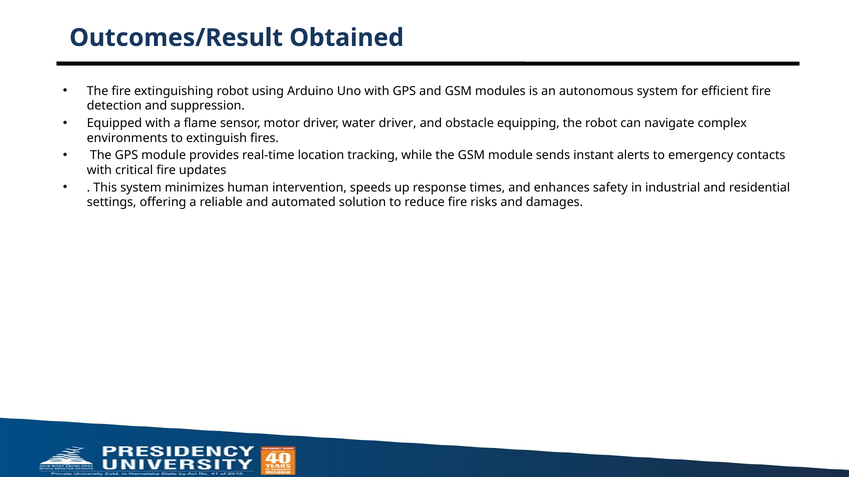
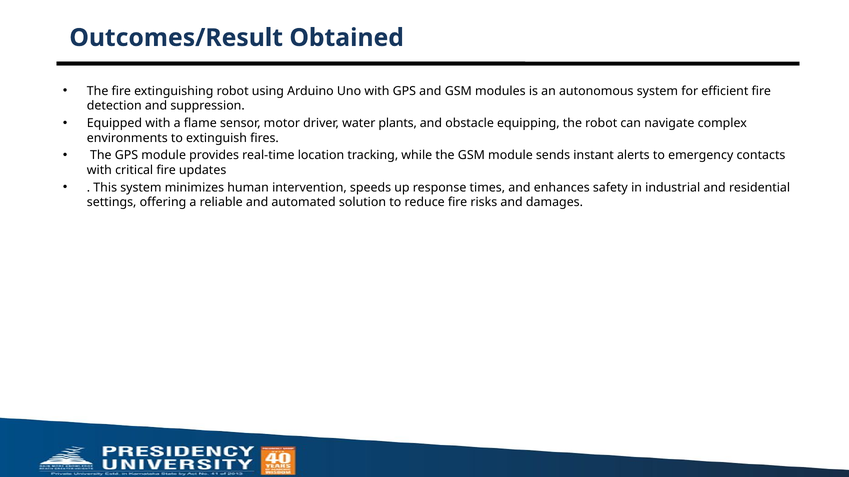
water driver: driver -> plants (398, 123)
